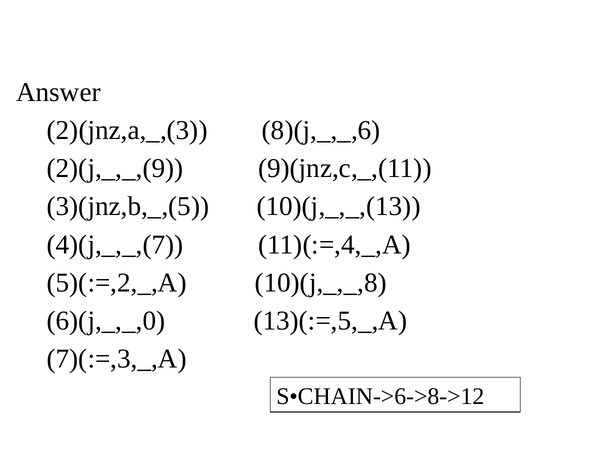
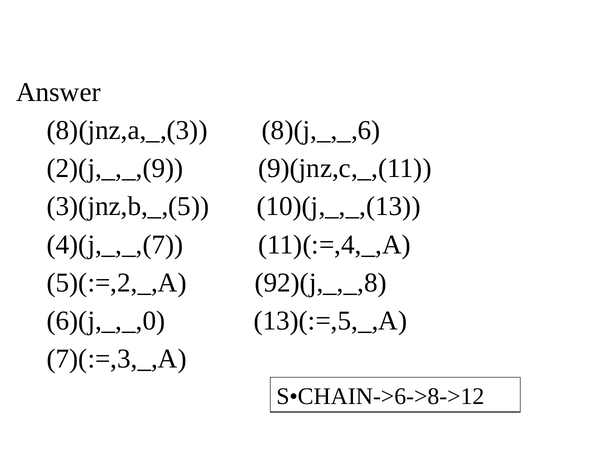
2)(jnz,a,_,(3: 2)(jnz,a,_,(3 -> 8)(jnz,a,_,(3 (127, 130)
10)(j,_,_,8: 10)(j,_,_,8 -> 92)(j,_,_,8 (321, 283)
